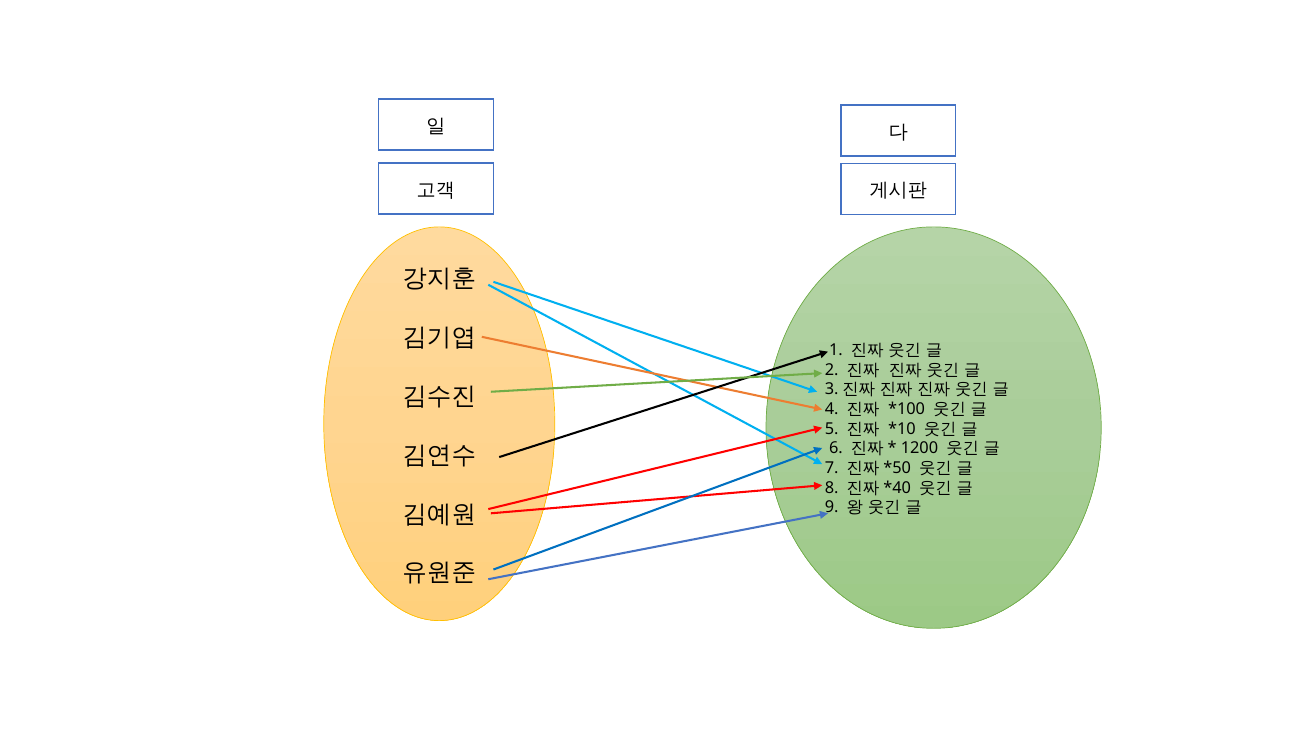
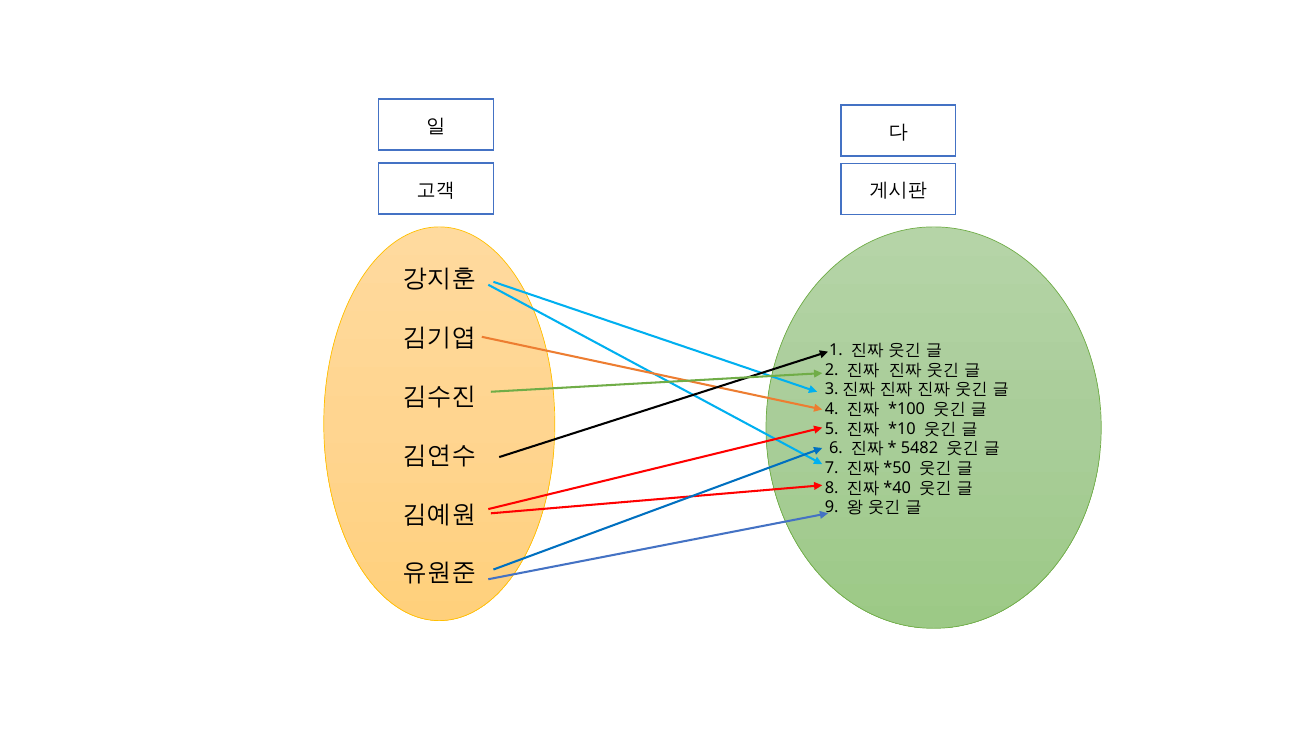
1200: 1200 -> 5482 (919, 448)
